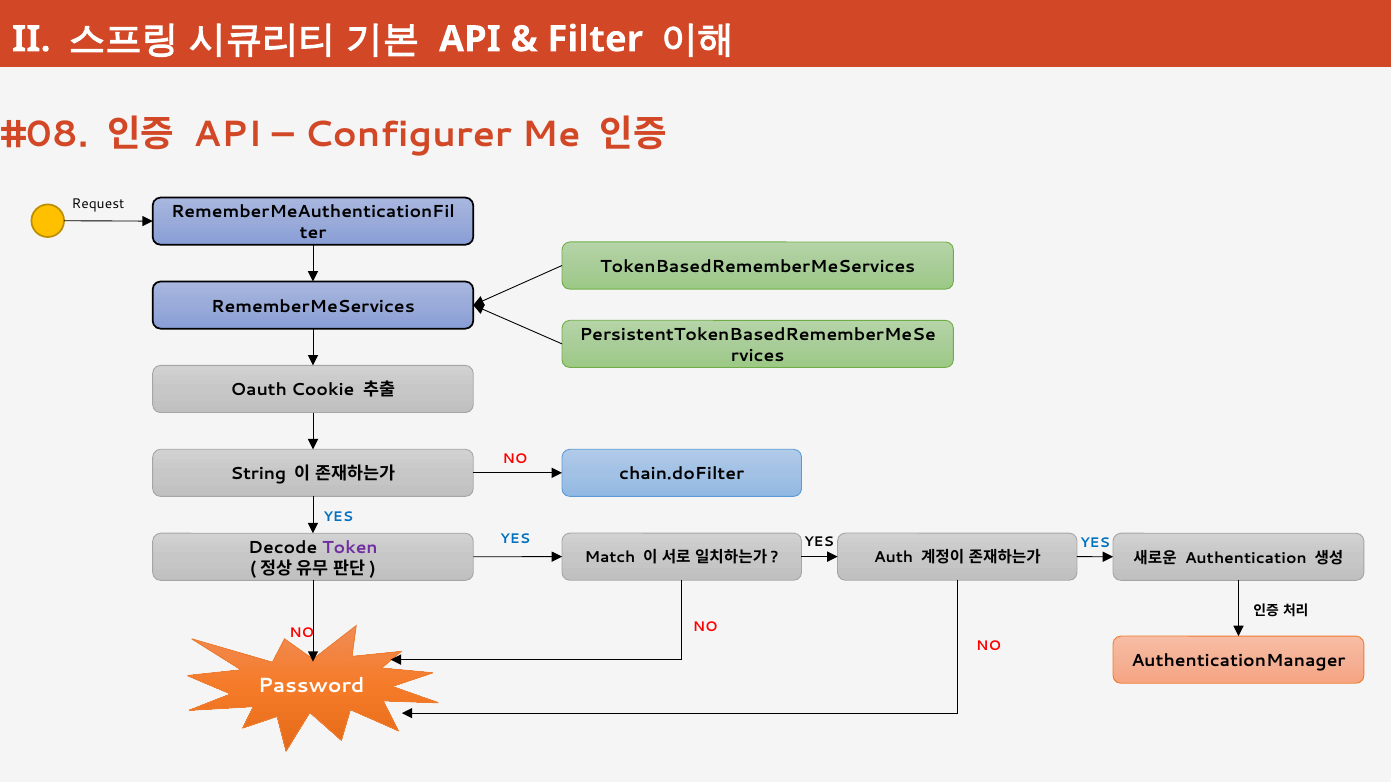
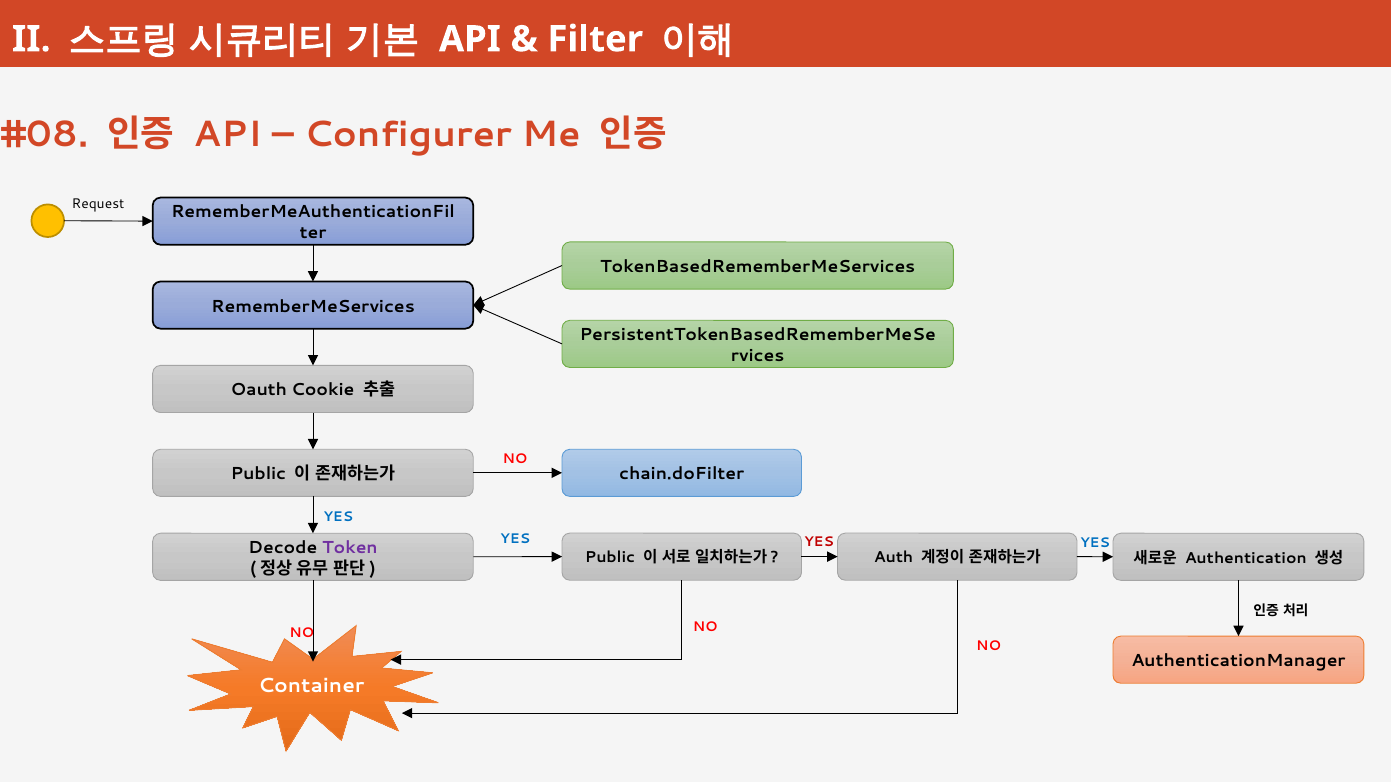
String: String -> Public (258, 474)
YES colour: black -> red (819, 542)
Match: Match -> Public (610, 558)
Password: Password -> Container (311, 686)
